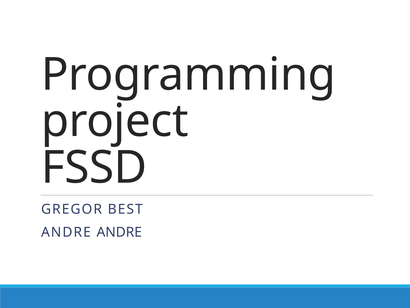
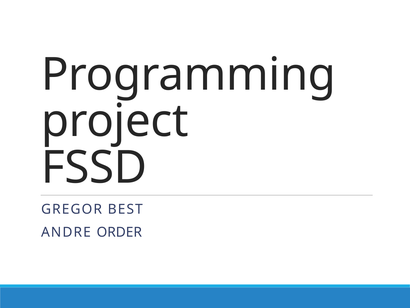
ANDRE ANDRE: ANDRE -> ORDER (119, 232)
